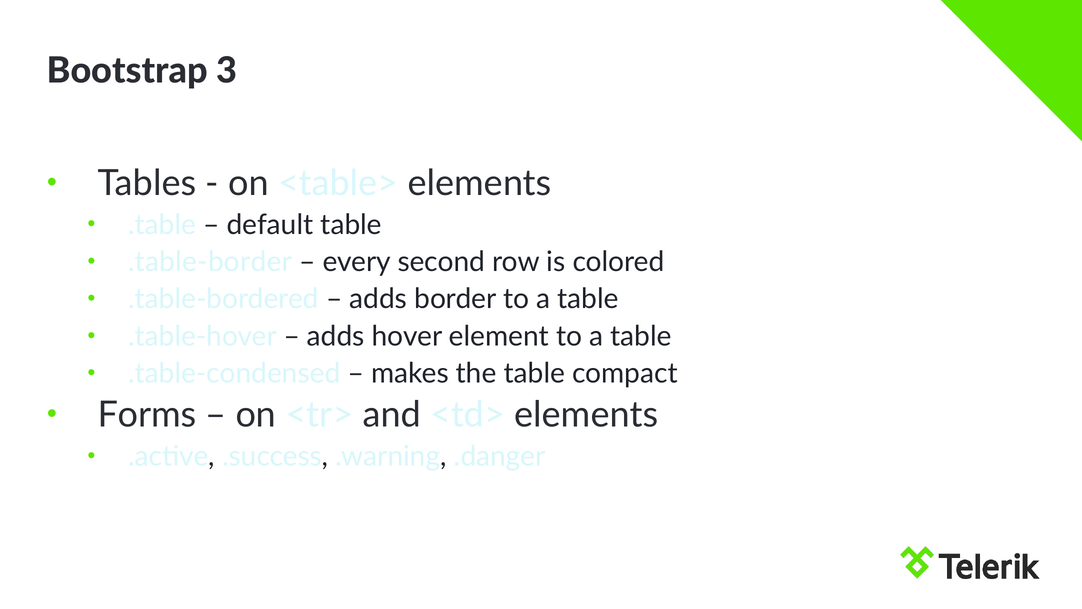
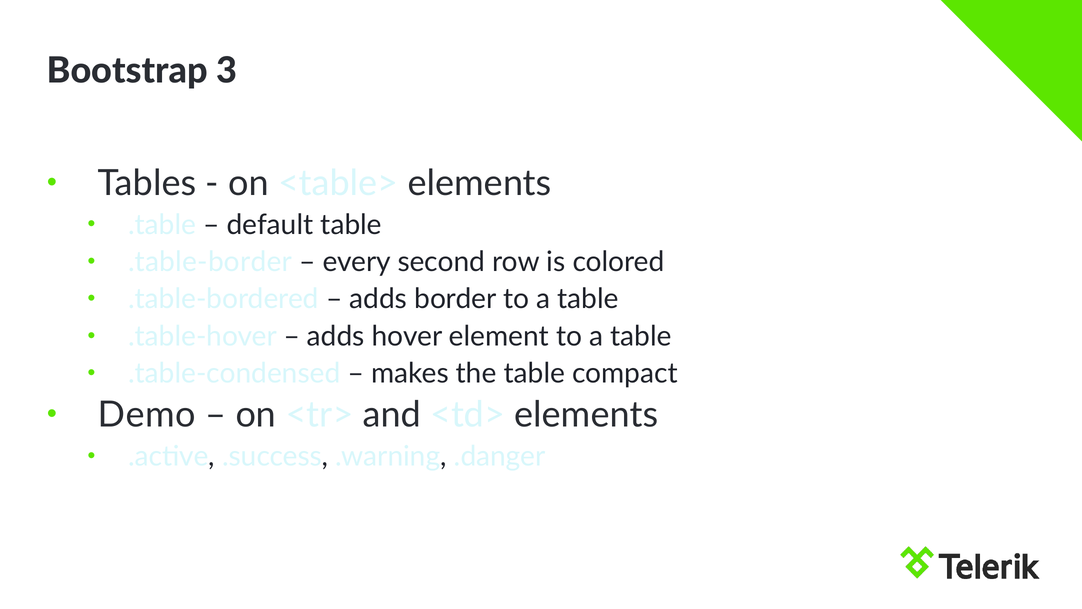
Forms: Forms -> Demo (147, 415)
